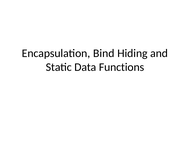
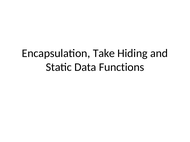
Bind: Bind -> Take (104, 53)
